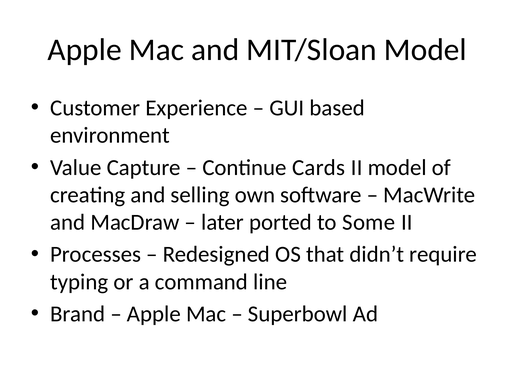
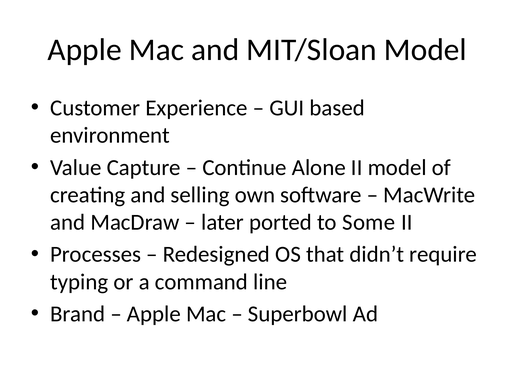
Cards: Cards -> Alone (319, 168)
